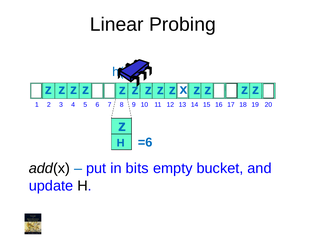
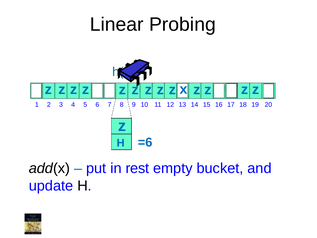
bits: bits -> rest (137, 168)
